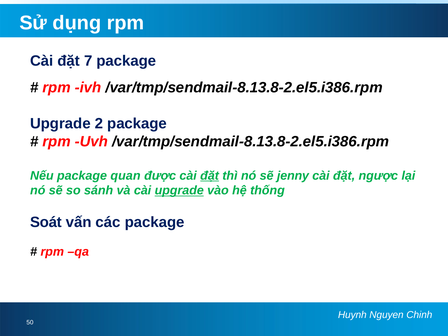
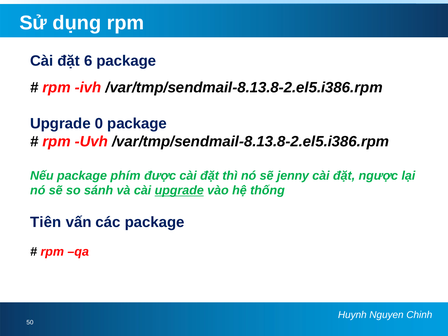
7: 7 -> 6 (88, 61)
2: 2 -> 0 (99, 124)
quan: quan -> phím (125, 176)
đặt underline: present -> none (210, 176)
Soát: Soát -> Tiên (46, 222)
